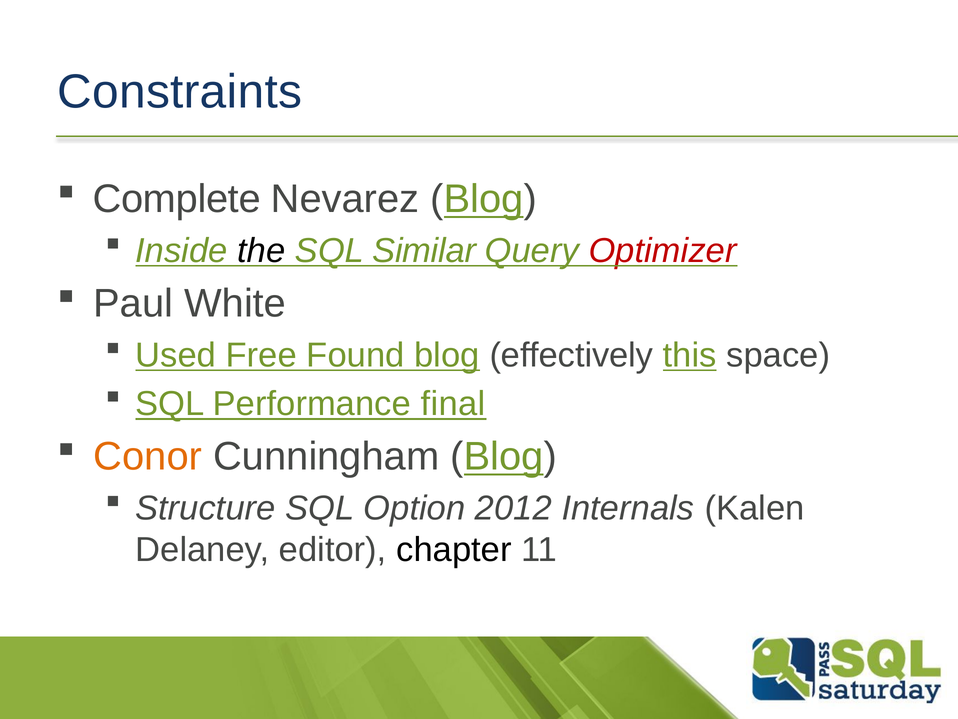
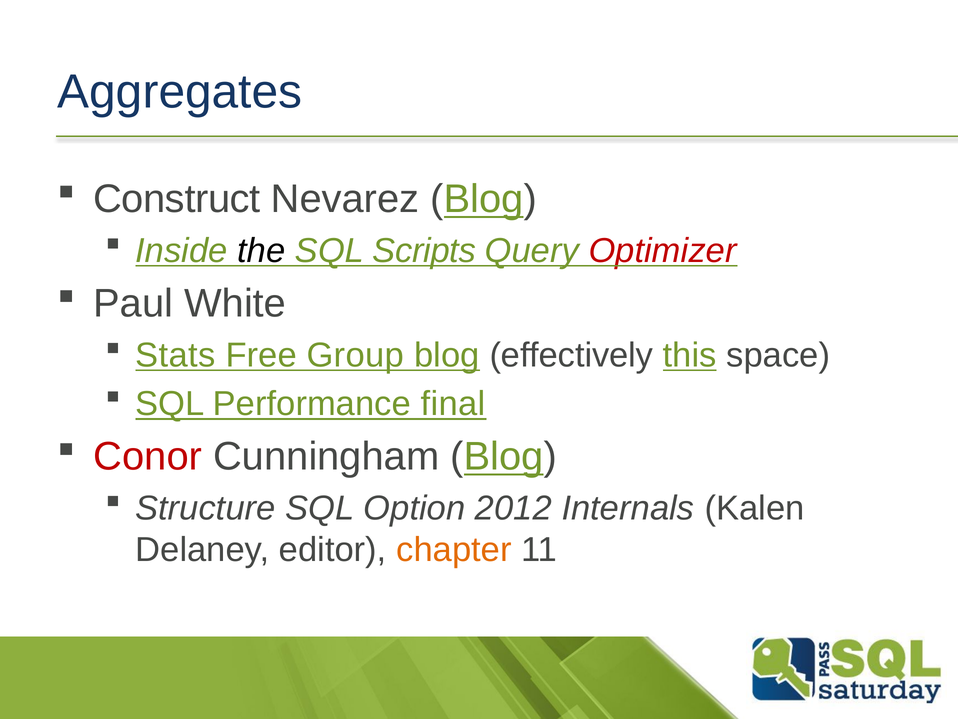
Constraints: Constraints -> Aggregates (180, 92)
Complete: Complete -> Construct (177, 199)
Similar: Similar -> Scripts (424, 250)
Used: Used -> Stats (176, 355)
Found: Found -> Group (355, 355)
Conor colour: orange -> red (148, 456)
chapter colour: black -> orange (454, 549)
